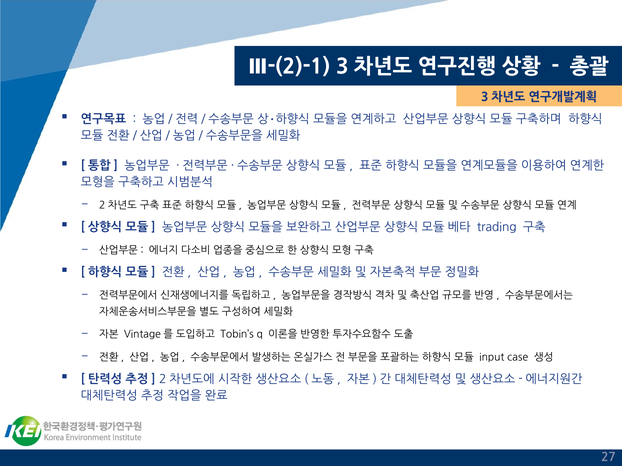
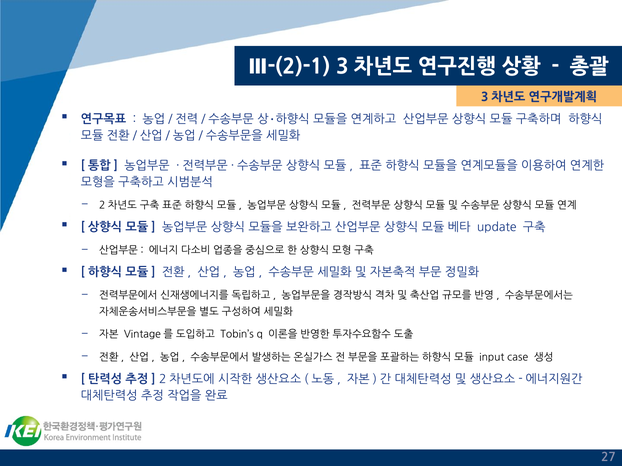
trading: trading -> update (497, 228)
